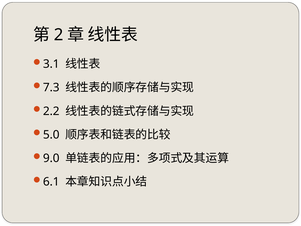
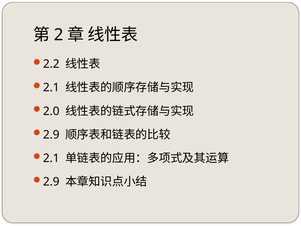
3.1: 3.1 -> 2.2 (51, 64)
7.3: 7.3 -> 2.1 (51, 88)
2.2: 2.2 -> 2.0 (51, 111)
5.0: 5.0 -> 2.9 (51, 135)
9.0: 9.0 -> 2.1 (51, 158)
6.1: 6.1 -> 2.9 (51, 182)
